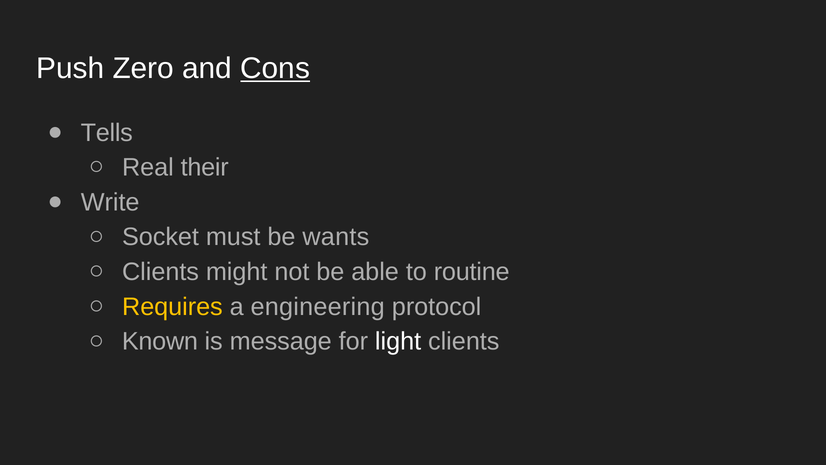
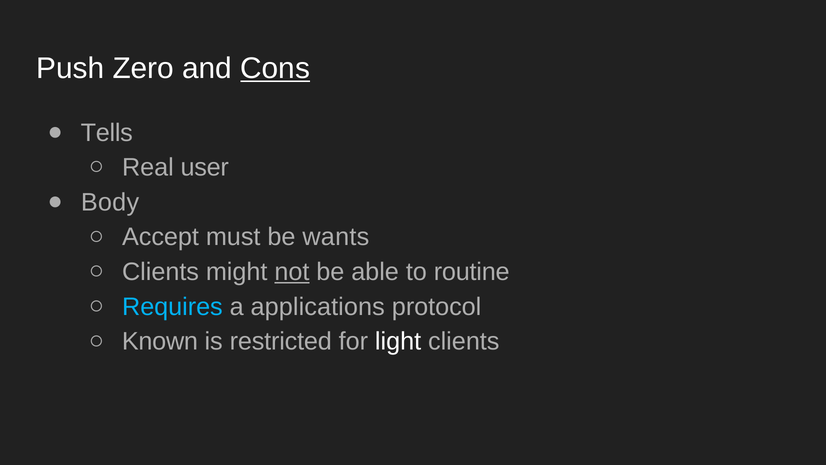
their: their -> user (205, 167)
Write: Write -> Body (110, 202)
Socket: Socket -> Accept (161, 237)
not underline: none -> present (292, 272)
Requires colour: yellow -> light blue (172, 307)
engineering: engineering -> applications (318, 307)
message: message -> restricted (281, 341)
